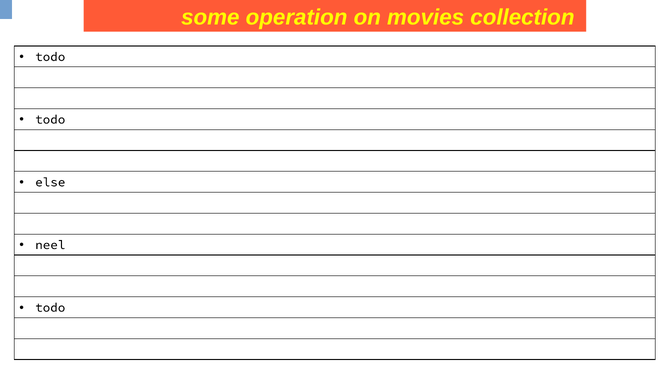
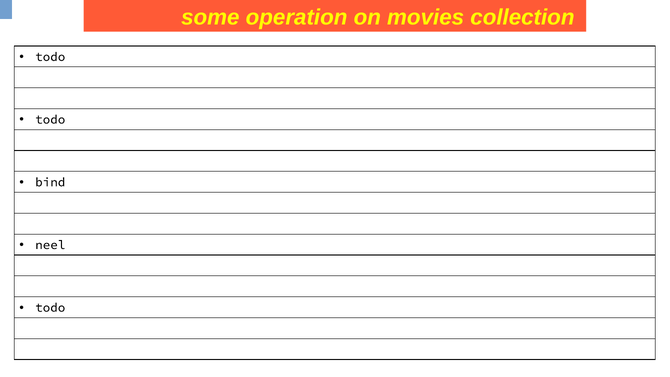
else: else -> bind (50, 182)
